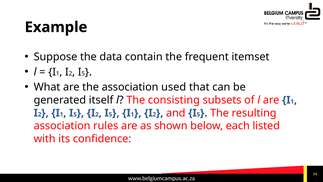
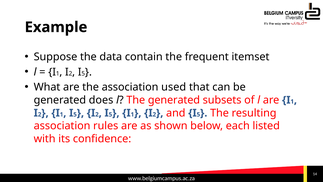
itself: itself -> does (101, 100)
The consisting: consisting -> generated (174, 100)
